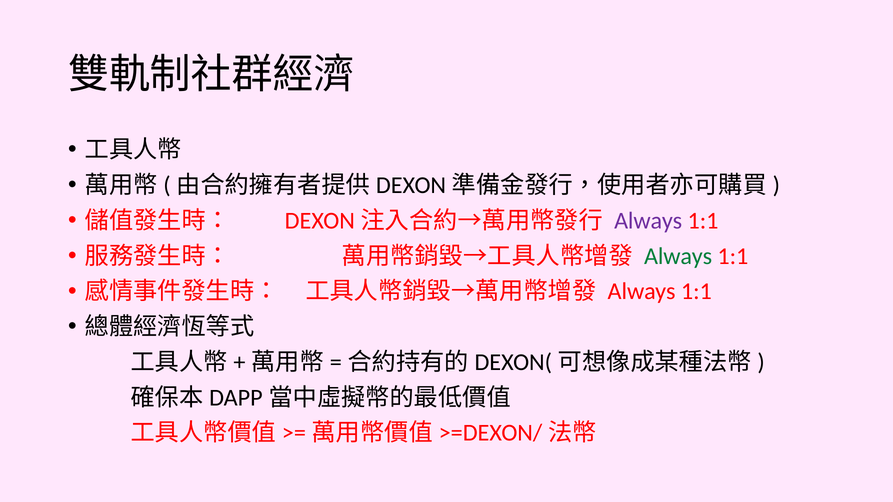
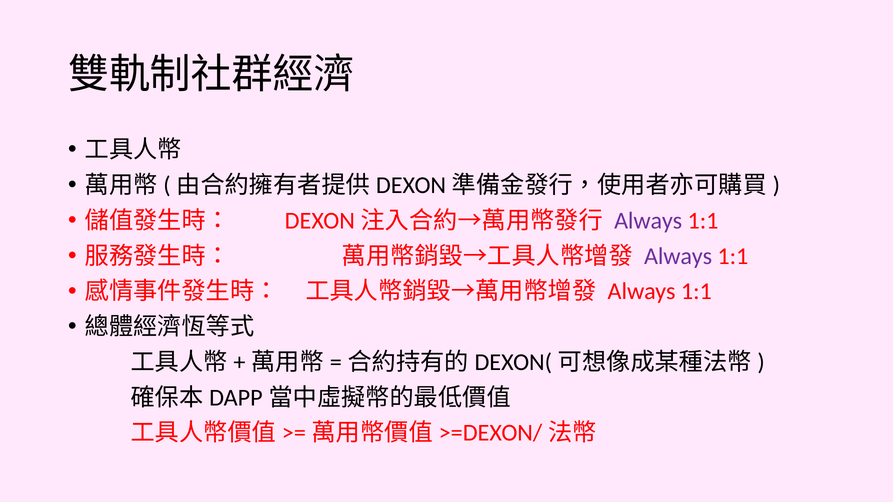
Always colour: green -> purple (678, 256)
